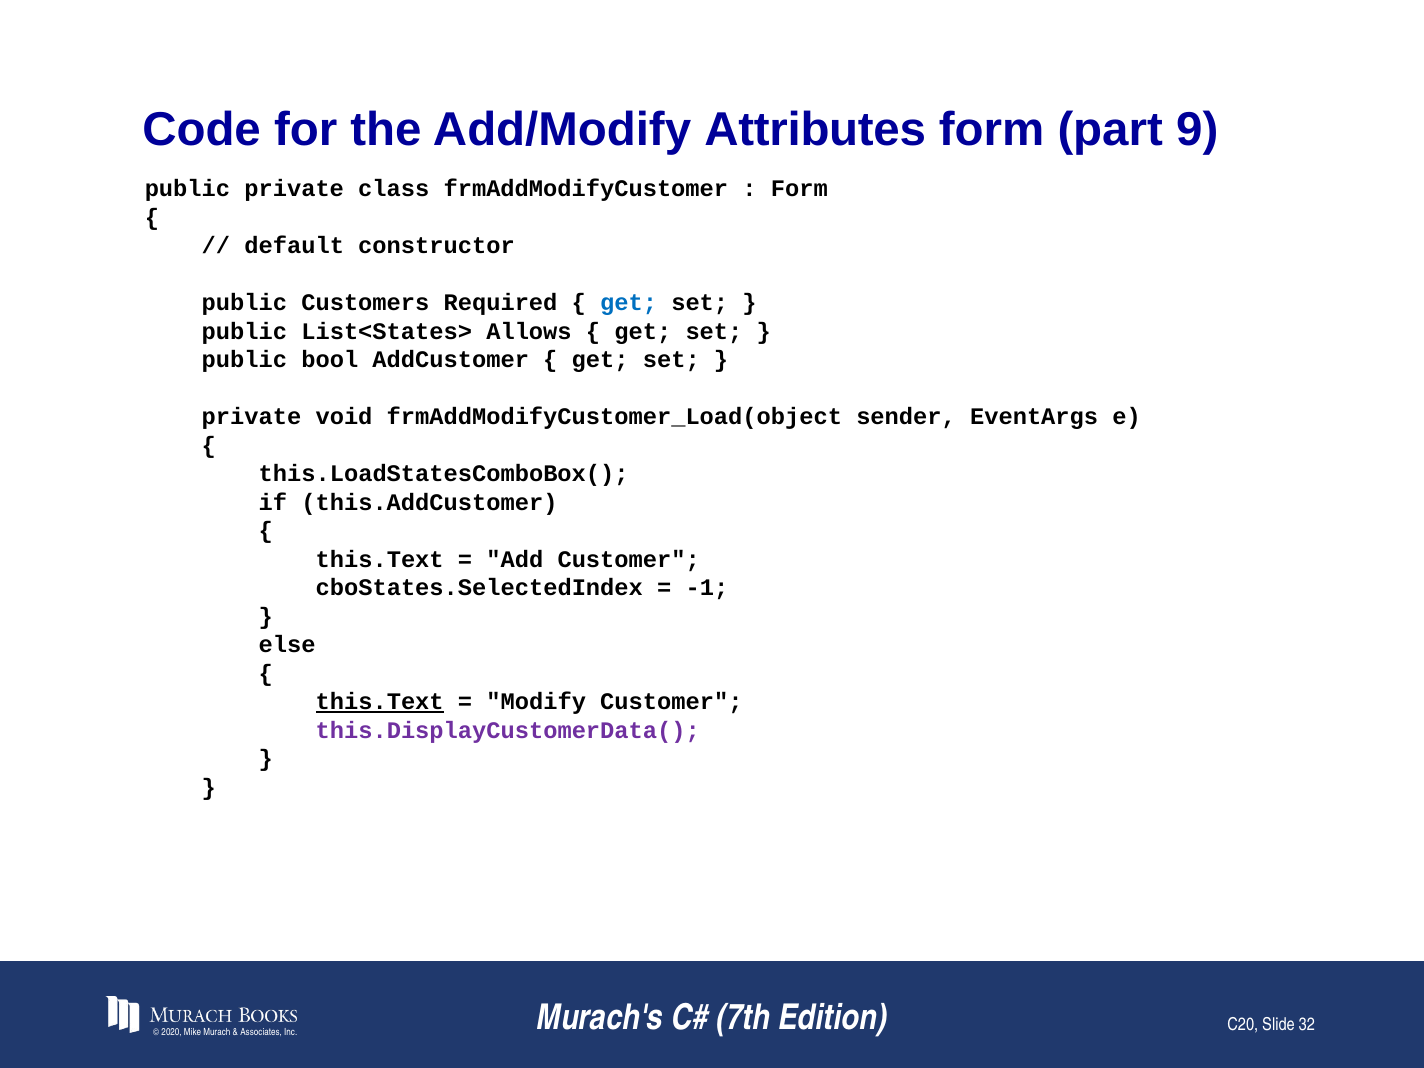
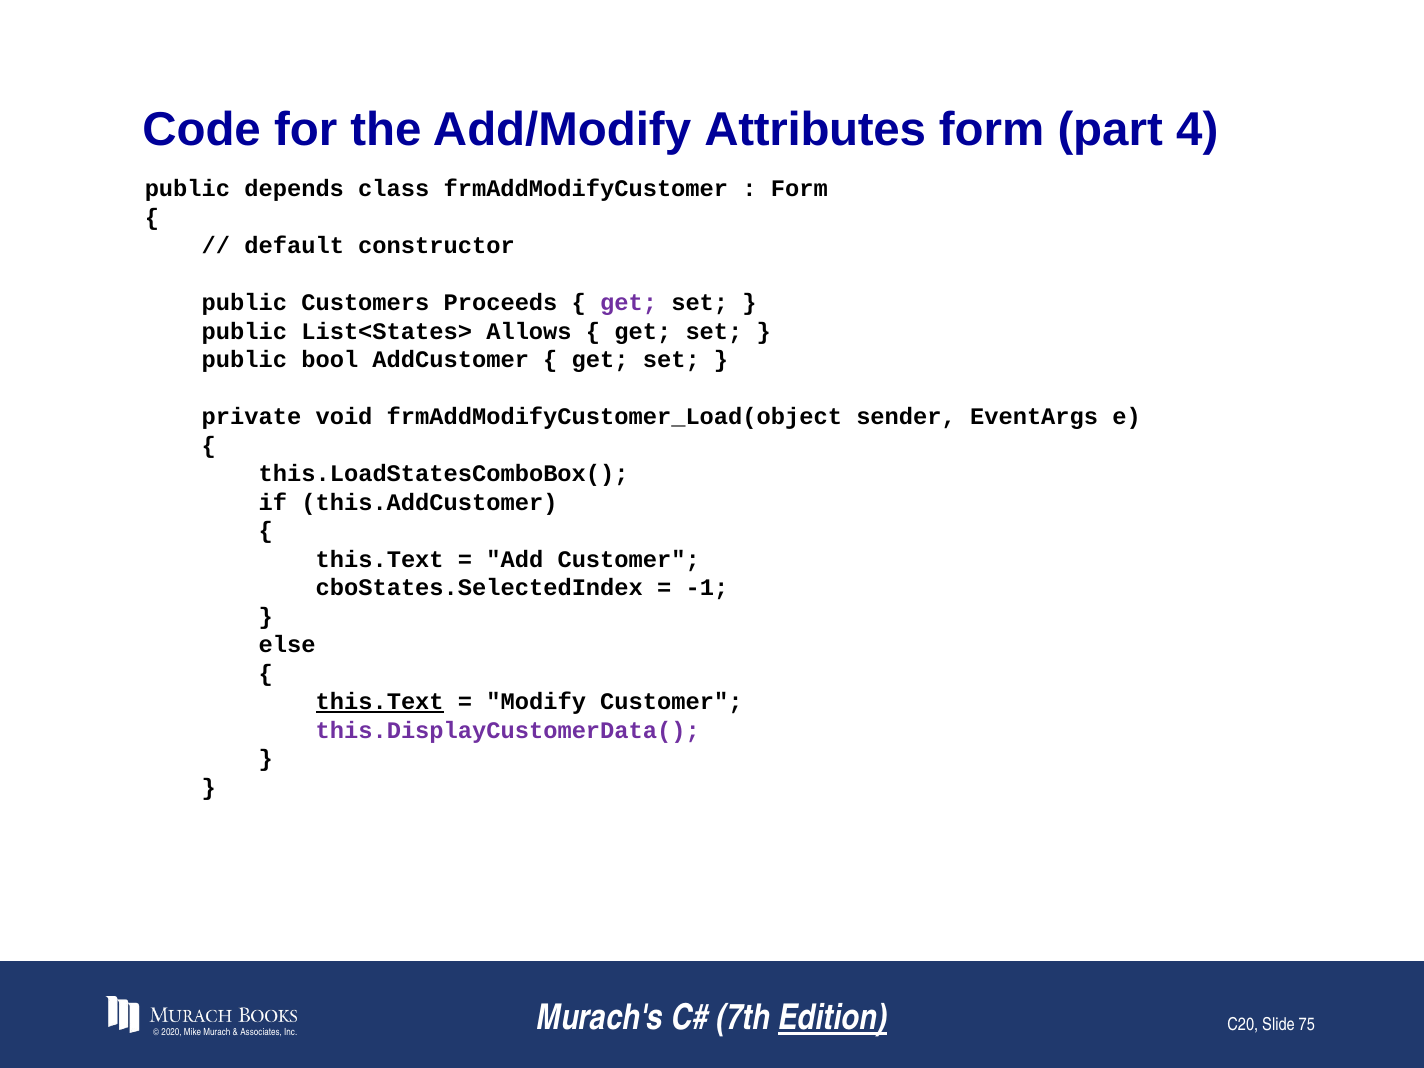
9: 9 -> 4 (1197, 129)
public private: private -> depends (294, 189)
Required: Required -> Proceeds (501, 303)
get colour: blue -> purple (629, 303)
Edition underline: none -> present (833, 1018)
32: 32 -> 75 (1307, 1025)
